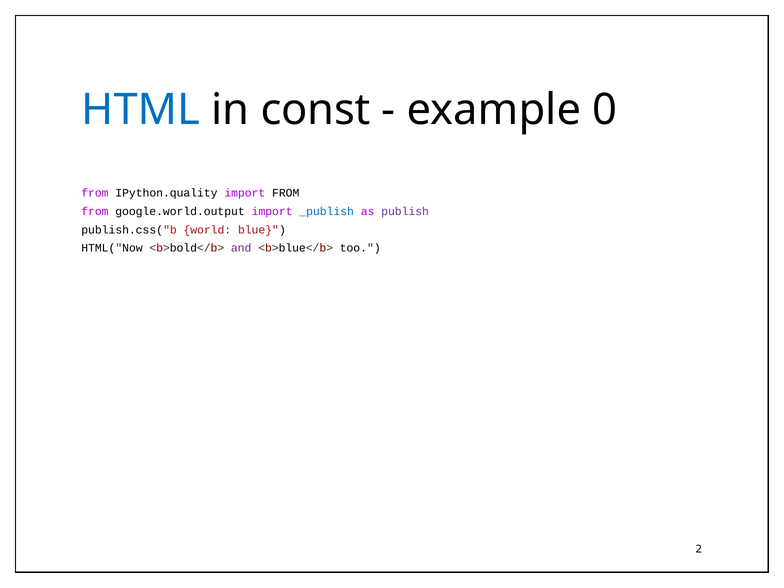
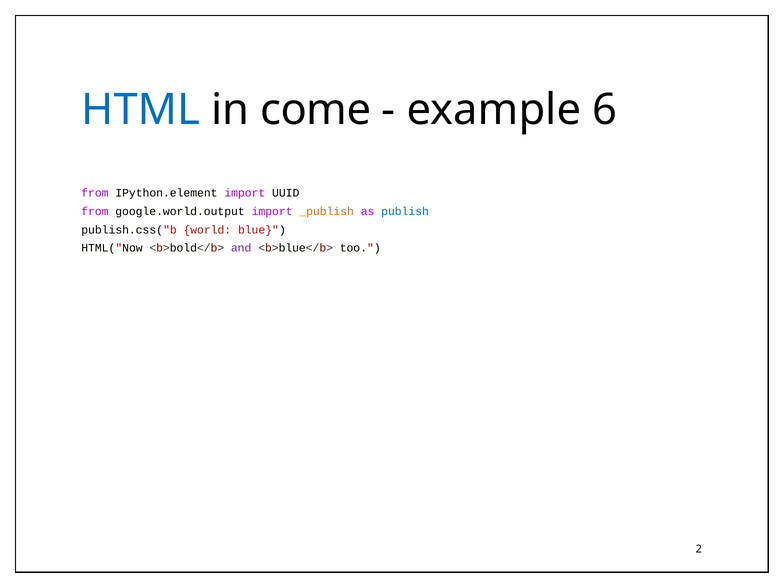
const: const -> come (316, 110)
0: 0 -> 6 (605, 110)
IPython.quality: IPython.quality -> IPython.element (166, 193)
import FROM: FROM -> UUID (286, 193)
_publish colour: blue -> orange (327, 211)
publish colour: purple -> blue (405, 211)
